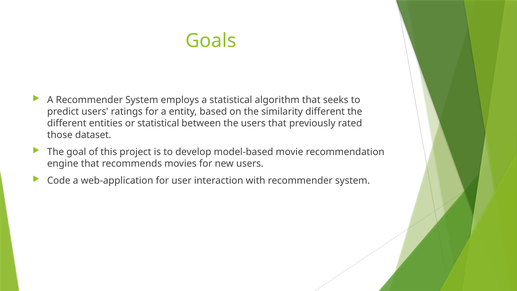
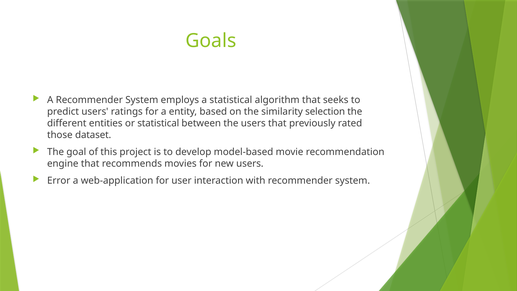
similarity different: different -> selection (325, 112)
Code: Code -> Error (59, 181)
